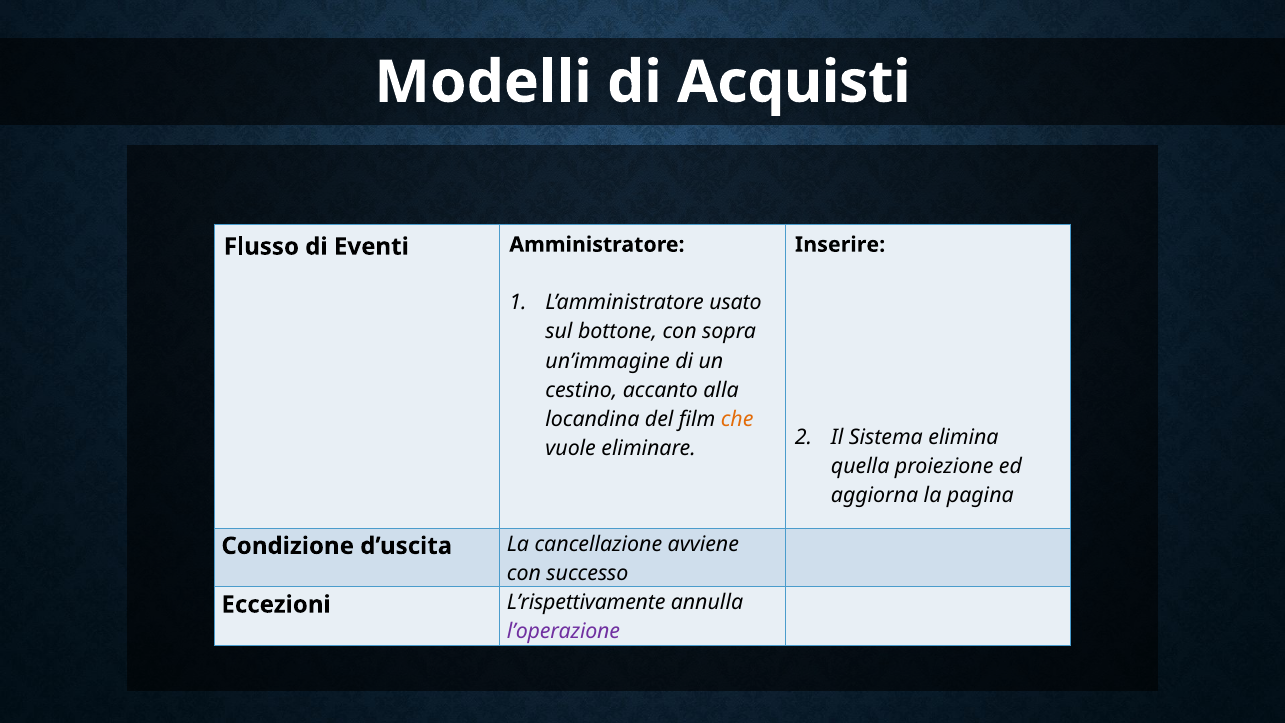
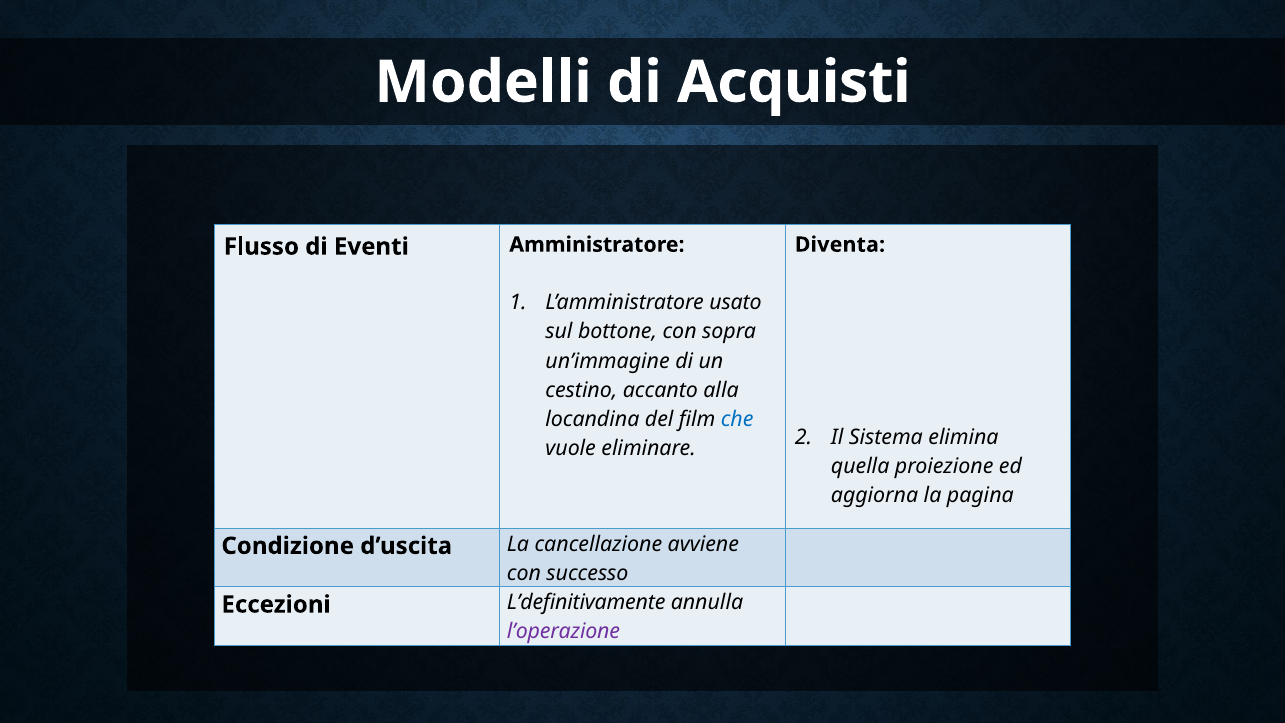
Inserire: Inserire -> Diventa (840, 245)
che colour: orange -> blue (737, 419)
L’rispettivamente: L’rispettivamente -> L’definitivamente (586, 602)
